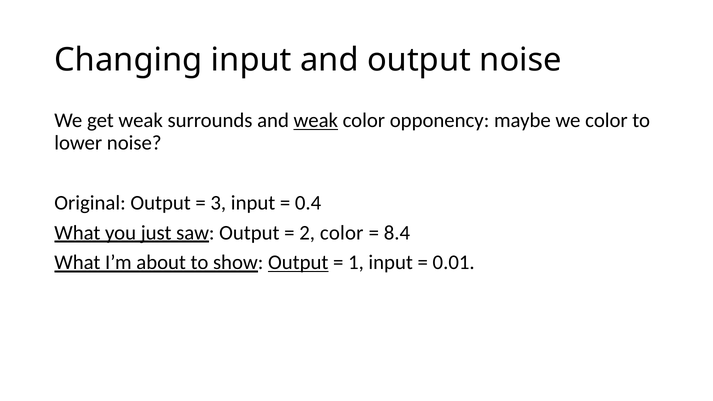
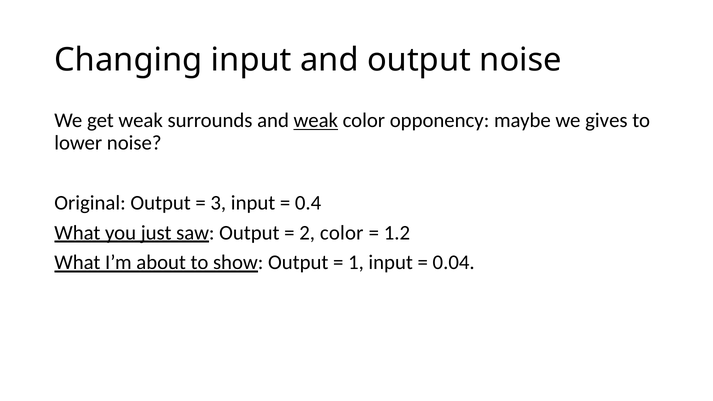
we color: color -> gives (606, 121)
8.4: 8.4 -> 1.2 (397, 233)
Output underline: present -> none (298, 263)
0.01: 0.01 -> 0.04 (454, 263)
